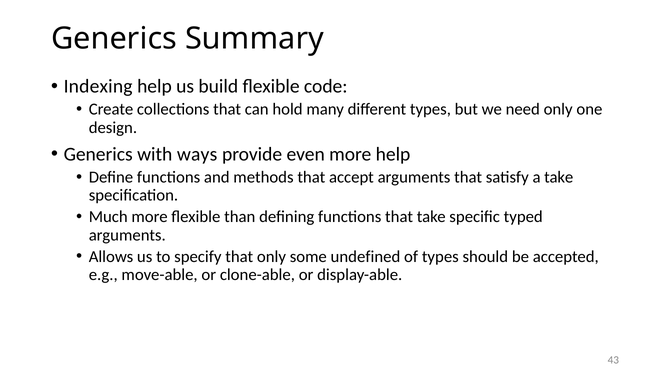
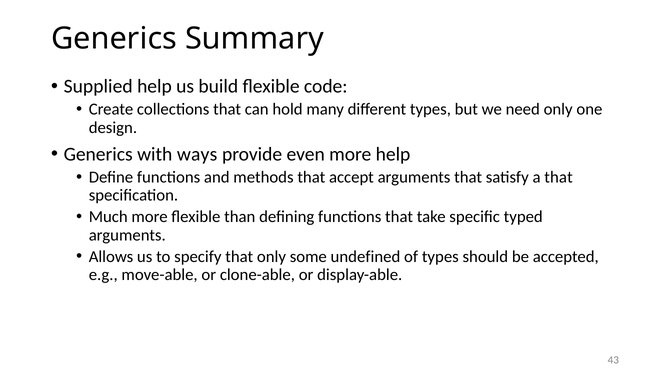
Indexing: Indexing -> Supplied (98, 86)
a take: take -> that (559, 177)
